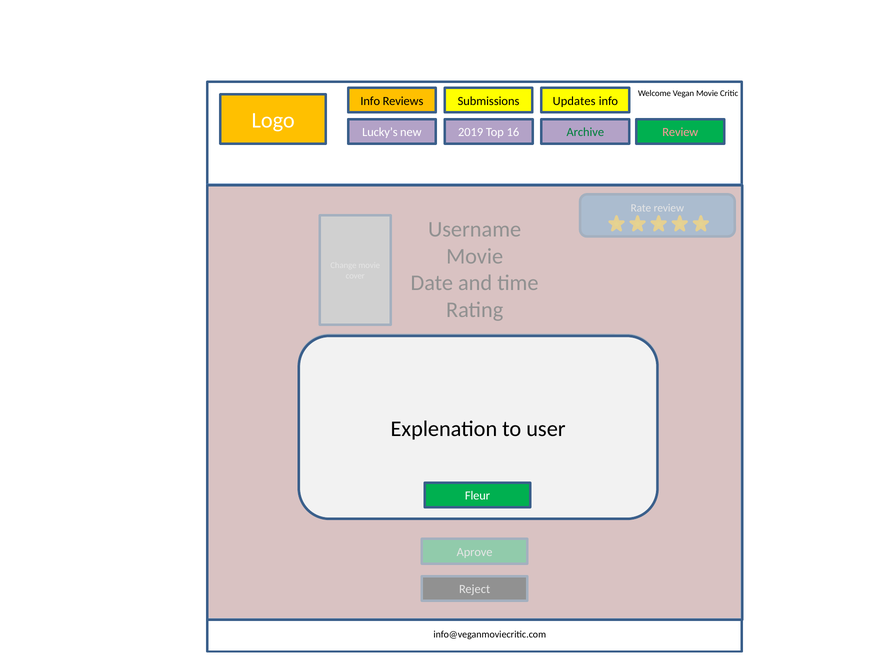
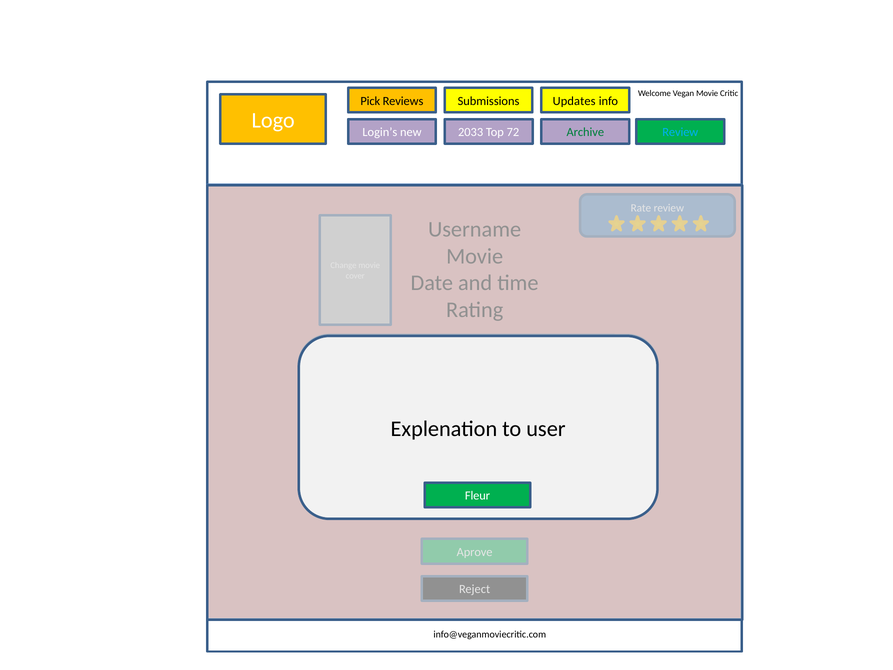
Info: Info -> Pick (370, 101)
Lucky’s: Lucky’s -> Login’s (380, 132)
2019: 2019 -> 2033 (471, 132)
16: 16 -> 72 (513, 132)
Review colour: pink -> light blue (680, 132)
